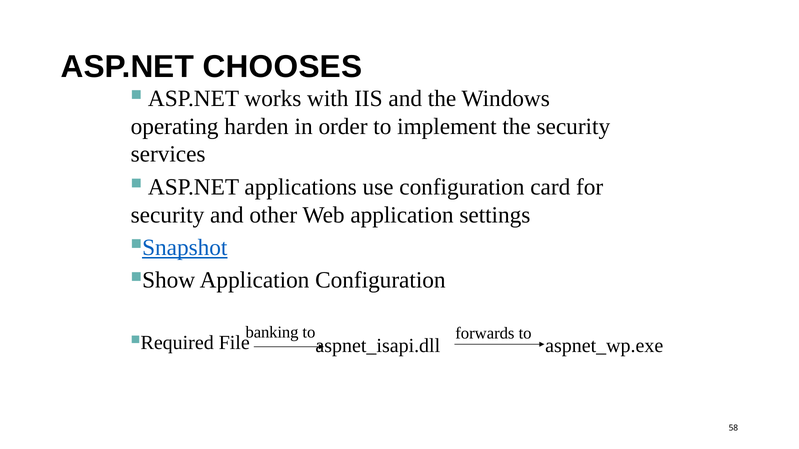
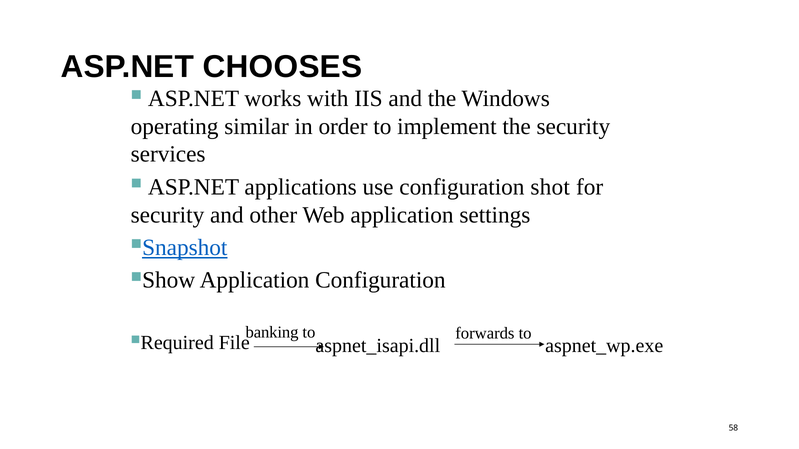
harden: harden -> similar (257, 126)
card: card -> shot (550, 187)
